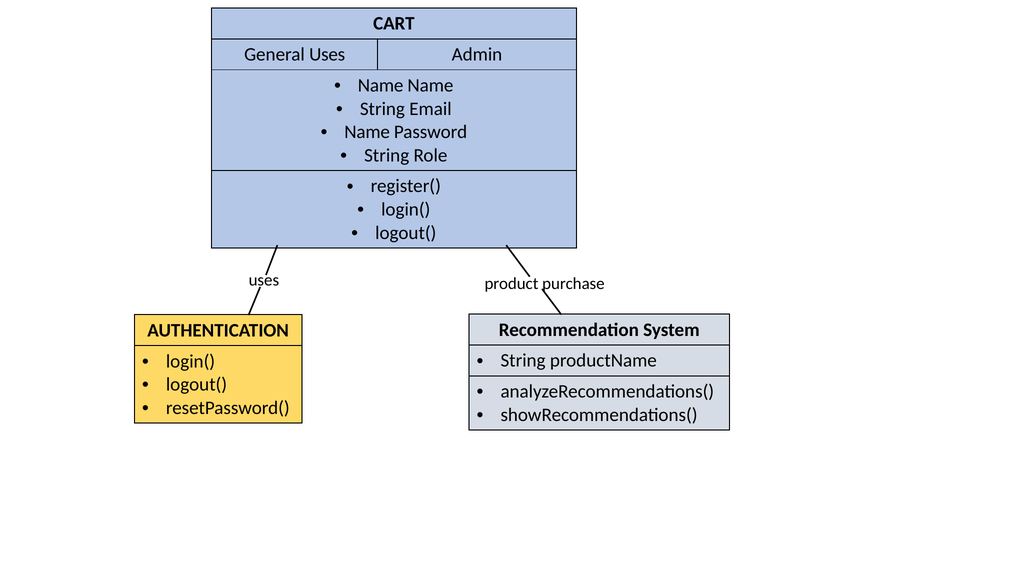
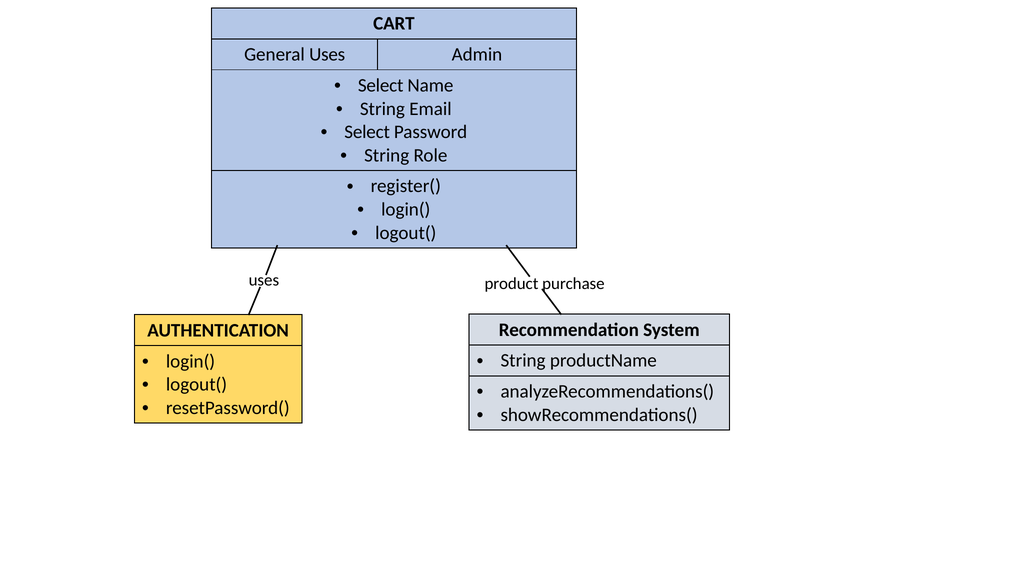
Name: Name -> Select (381, 85)
Name: Name -> Select (367, 132)
